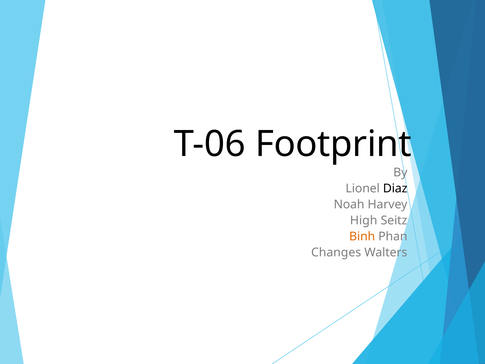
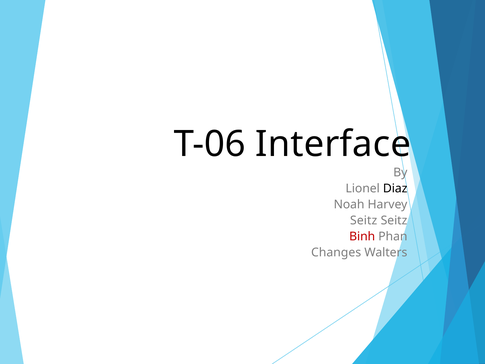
Footprint: Footprint -> Interface (333, 144)
High: High -> Seitz (364, 220)
Binh colour: orange -> red (362, 236)
